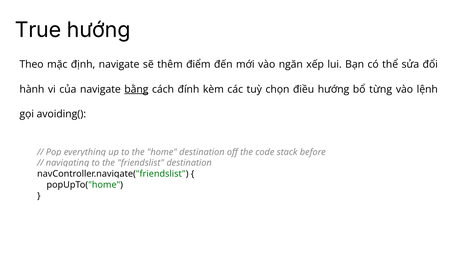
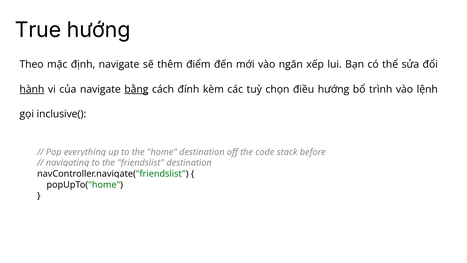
hành underline: none -> present (32, 89)
từng: từng -> trình (381, 89)
avoiding(: avoiding( -> inclusive( (61, 114)
